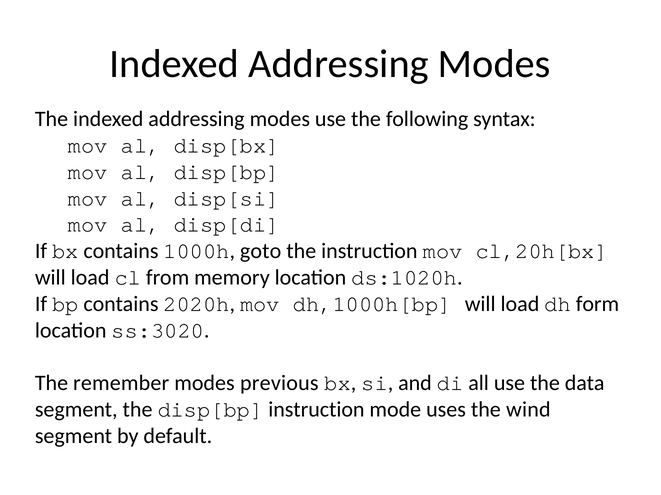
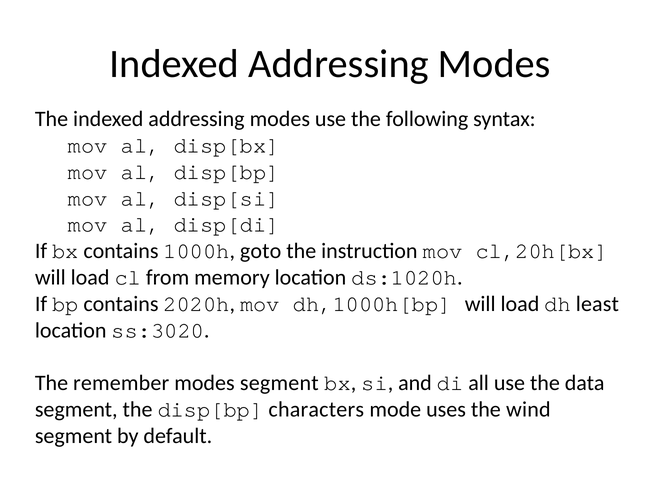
form: form -> least (597, 304)
modes previous: previous -> segment (279, 384)
disp[bp instruction: instruction -> characters (316, 410)
